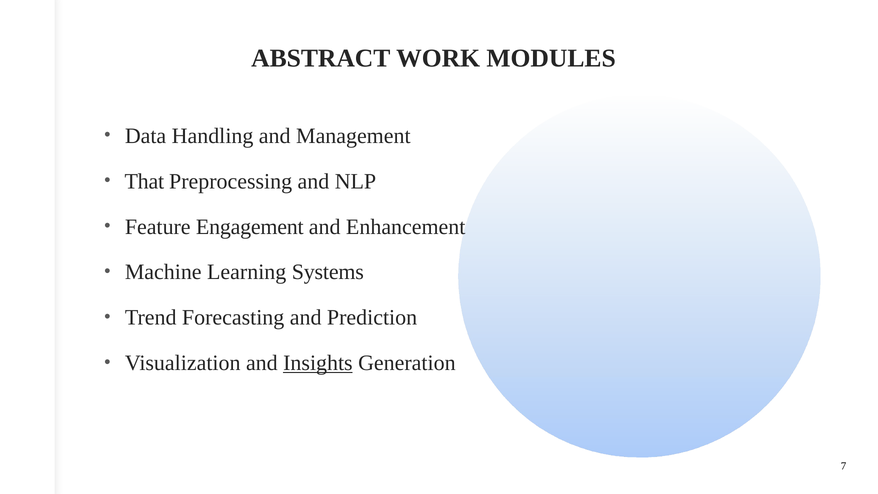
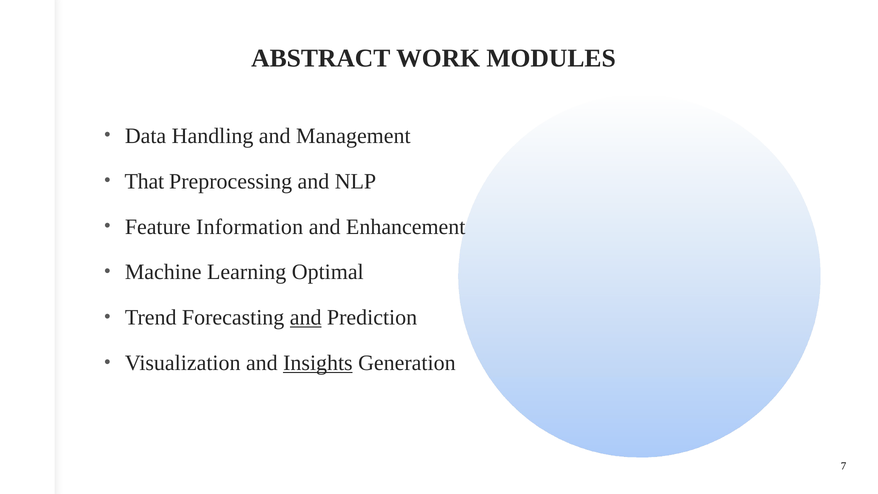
Engagement: Engagement -> Information (250, 227)
Systems: Systems -> Optimal (328, 272)
and underline: none -> present (306, 318)
